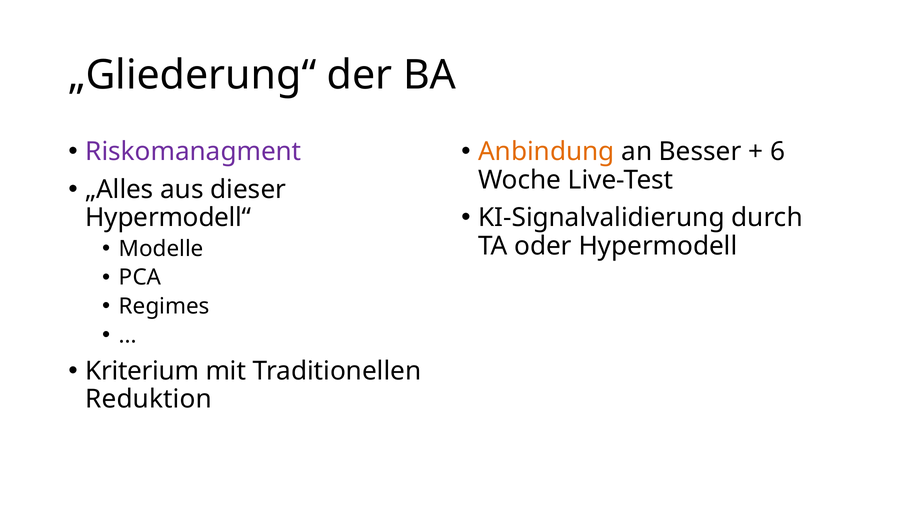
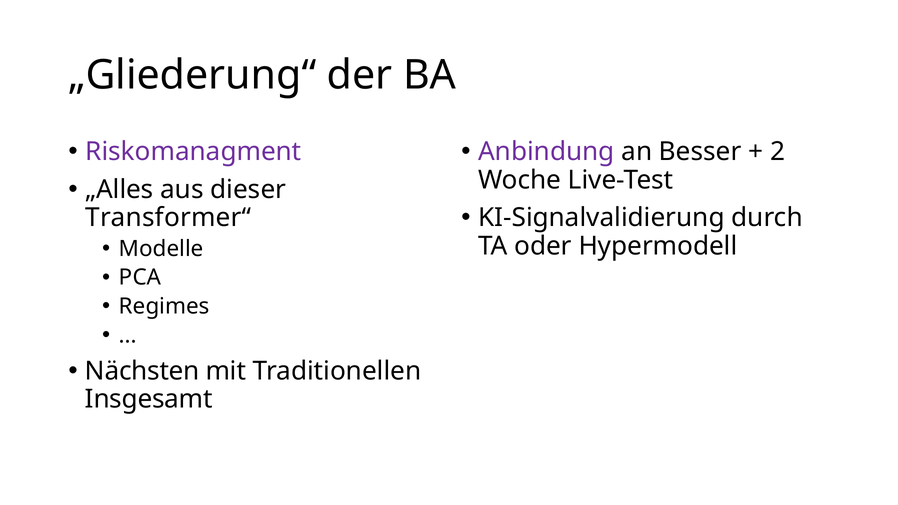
Anbindung colour: orange -> purple (546, 152)
6: 6 -> 2 (778, 152)
Hypermodell“: Hypermodell“ -> Transformer“ (168, 218)
Kriterium: Kriterium -> Nächsten (142, 371)
Reduktion: Reduktion -> Insgesamt (149, 399)
